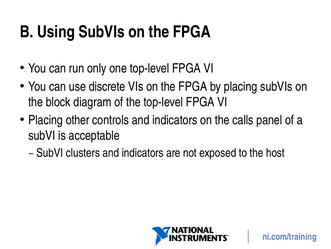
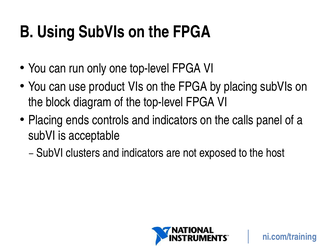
discrete: discrete -> product (107, 86)
other: other -> ends (77, 120)
